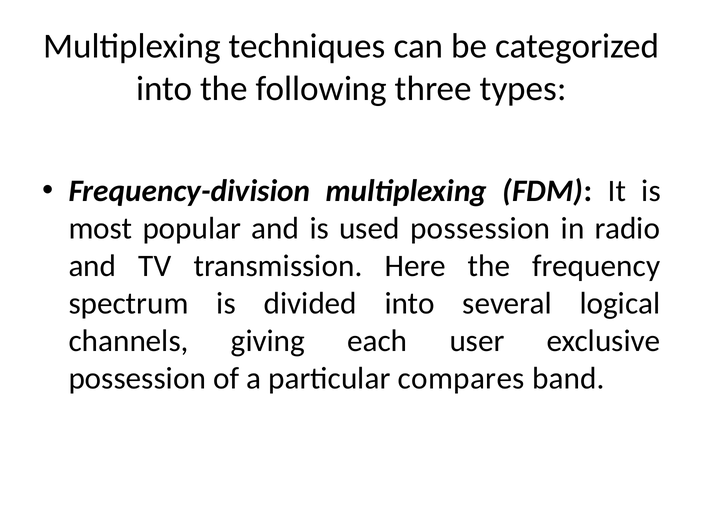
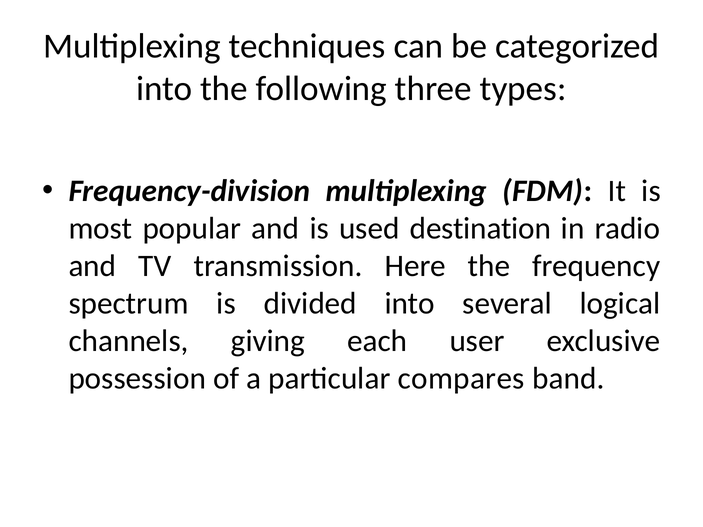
used possession: possession -> destination (480, 229)
